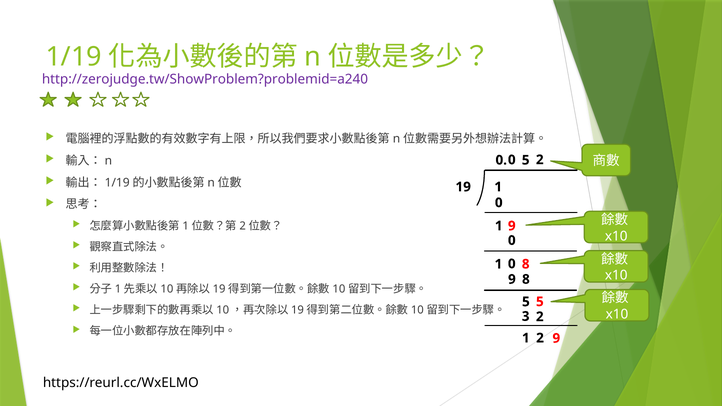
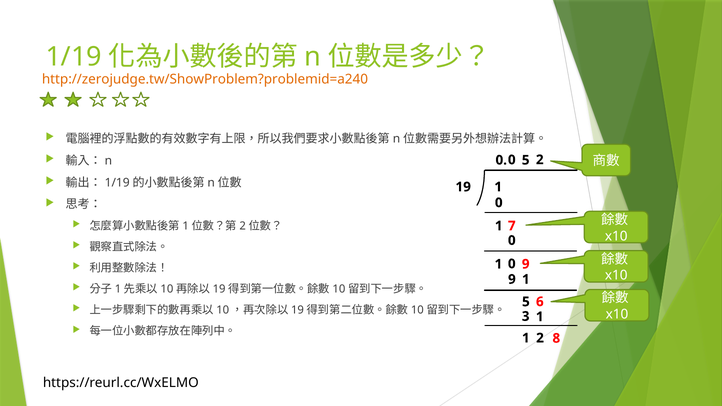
http://zerojudge.tw/ShowProblem?problemid=a240 colour: purple -> orange (205, 79)
1 9: 9 -> 7 (512, 226)
1 8: 8 -> 9 (526, 264)
9 8: 8 -> 1 (526, 279)
5 5: 5 -> 6 (540, 302)
3 2: 2 -> 1 (540, 317)
2 9: 9 -> 8 (556, 338)
